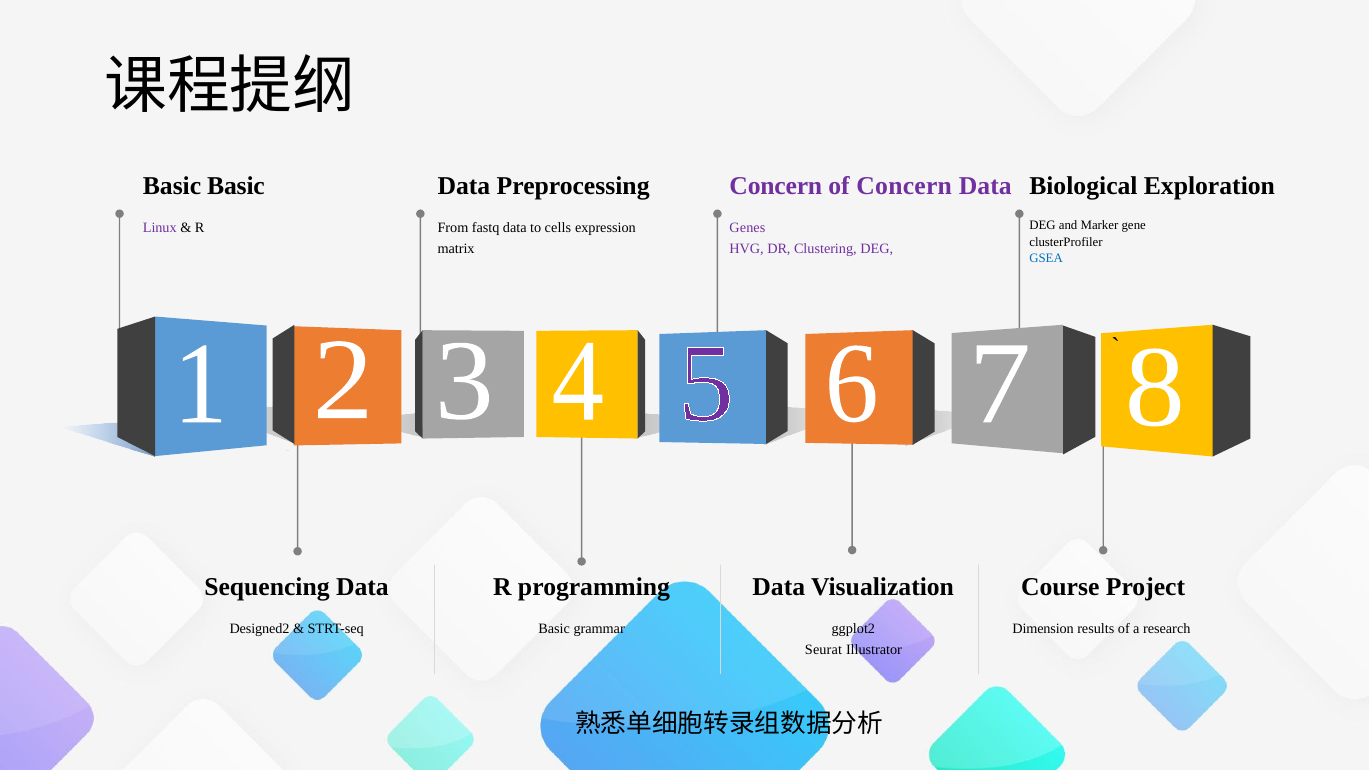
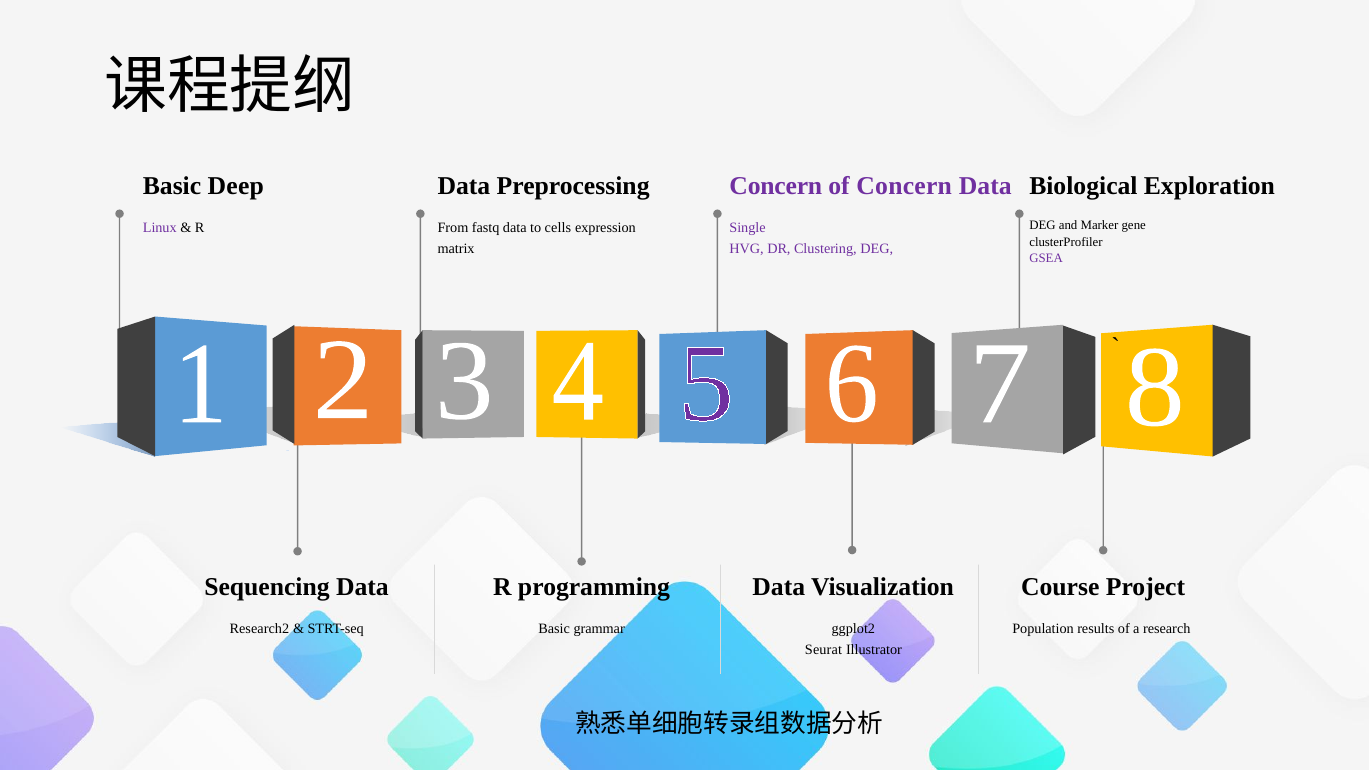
Basic Basic: Basic -> Deep (236, 186)
Genes: Genes -> Single (748, 228)
GSEA colour: blue -> purple (1046, 259)
Designed2: Designed2 -> Research2 (259, 629)
Dimension: Dimension -> Population (1043, 629)
